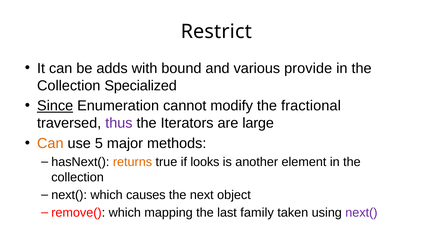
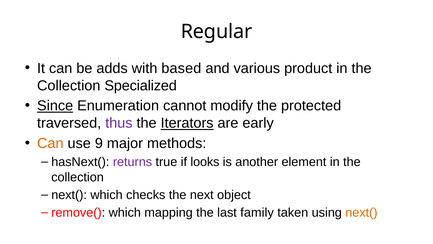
Restrict: Restrict -> Regular (217, 31)
bound: bound -> based (181, 68)
provide: provide -> product (308, 68)
fractional: fractional -> protected (311, 106)
Iterators underline: none -> present (187, 123)
large: large -> early (258, 123)
5: 5 -> 9 (99, 143)
returns colour: orange -> purple (132, 162)
causes: causes -> checks (146, 195)
next( colour: purple -> orange (361, 212)
